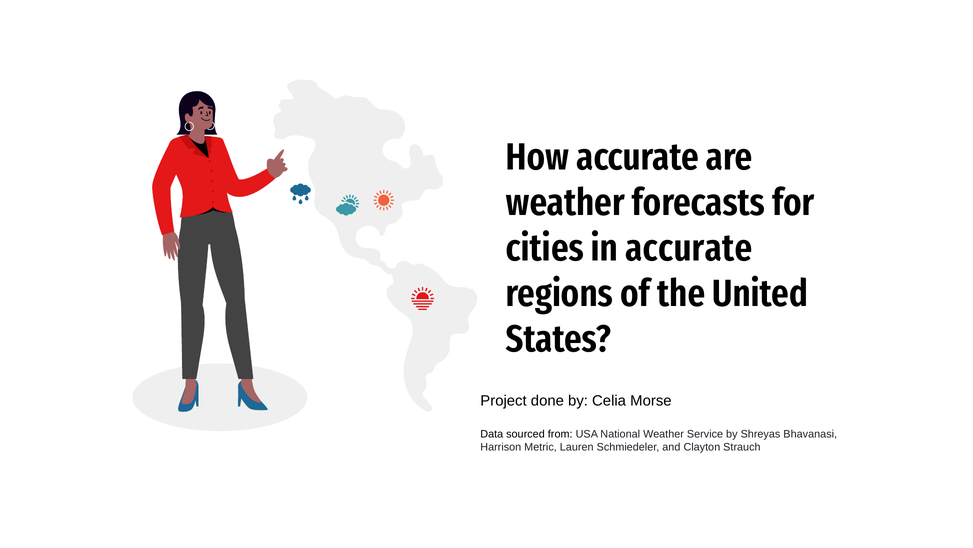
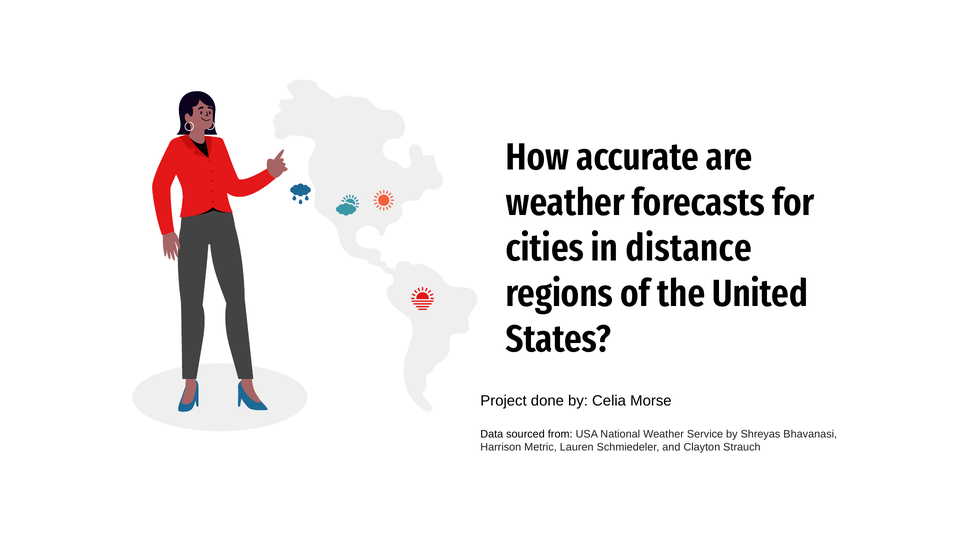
in accurate: accurate -> distance (689, 248)
